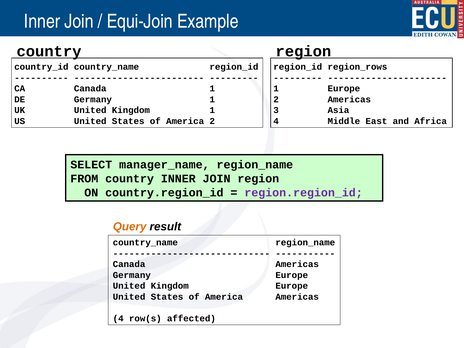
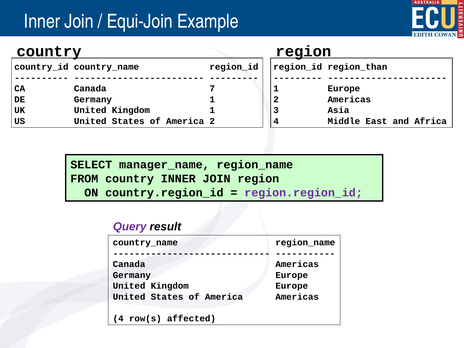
region_rows: region_rows -> region_than (357, 67)
Canada 1: 1 -> 7 (212, 89)
Query colour: orange -> purple (130, 227)
